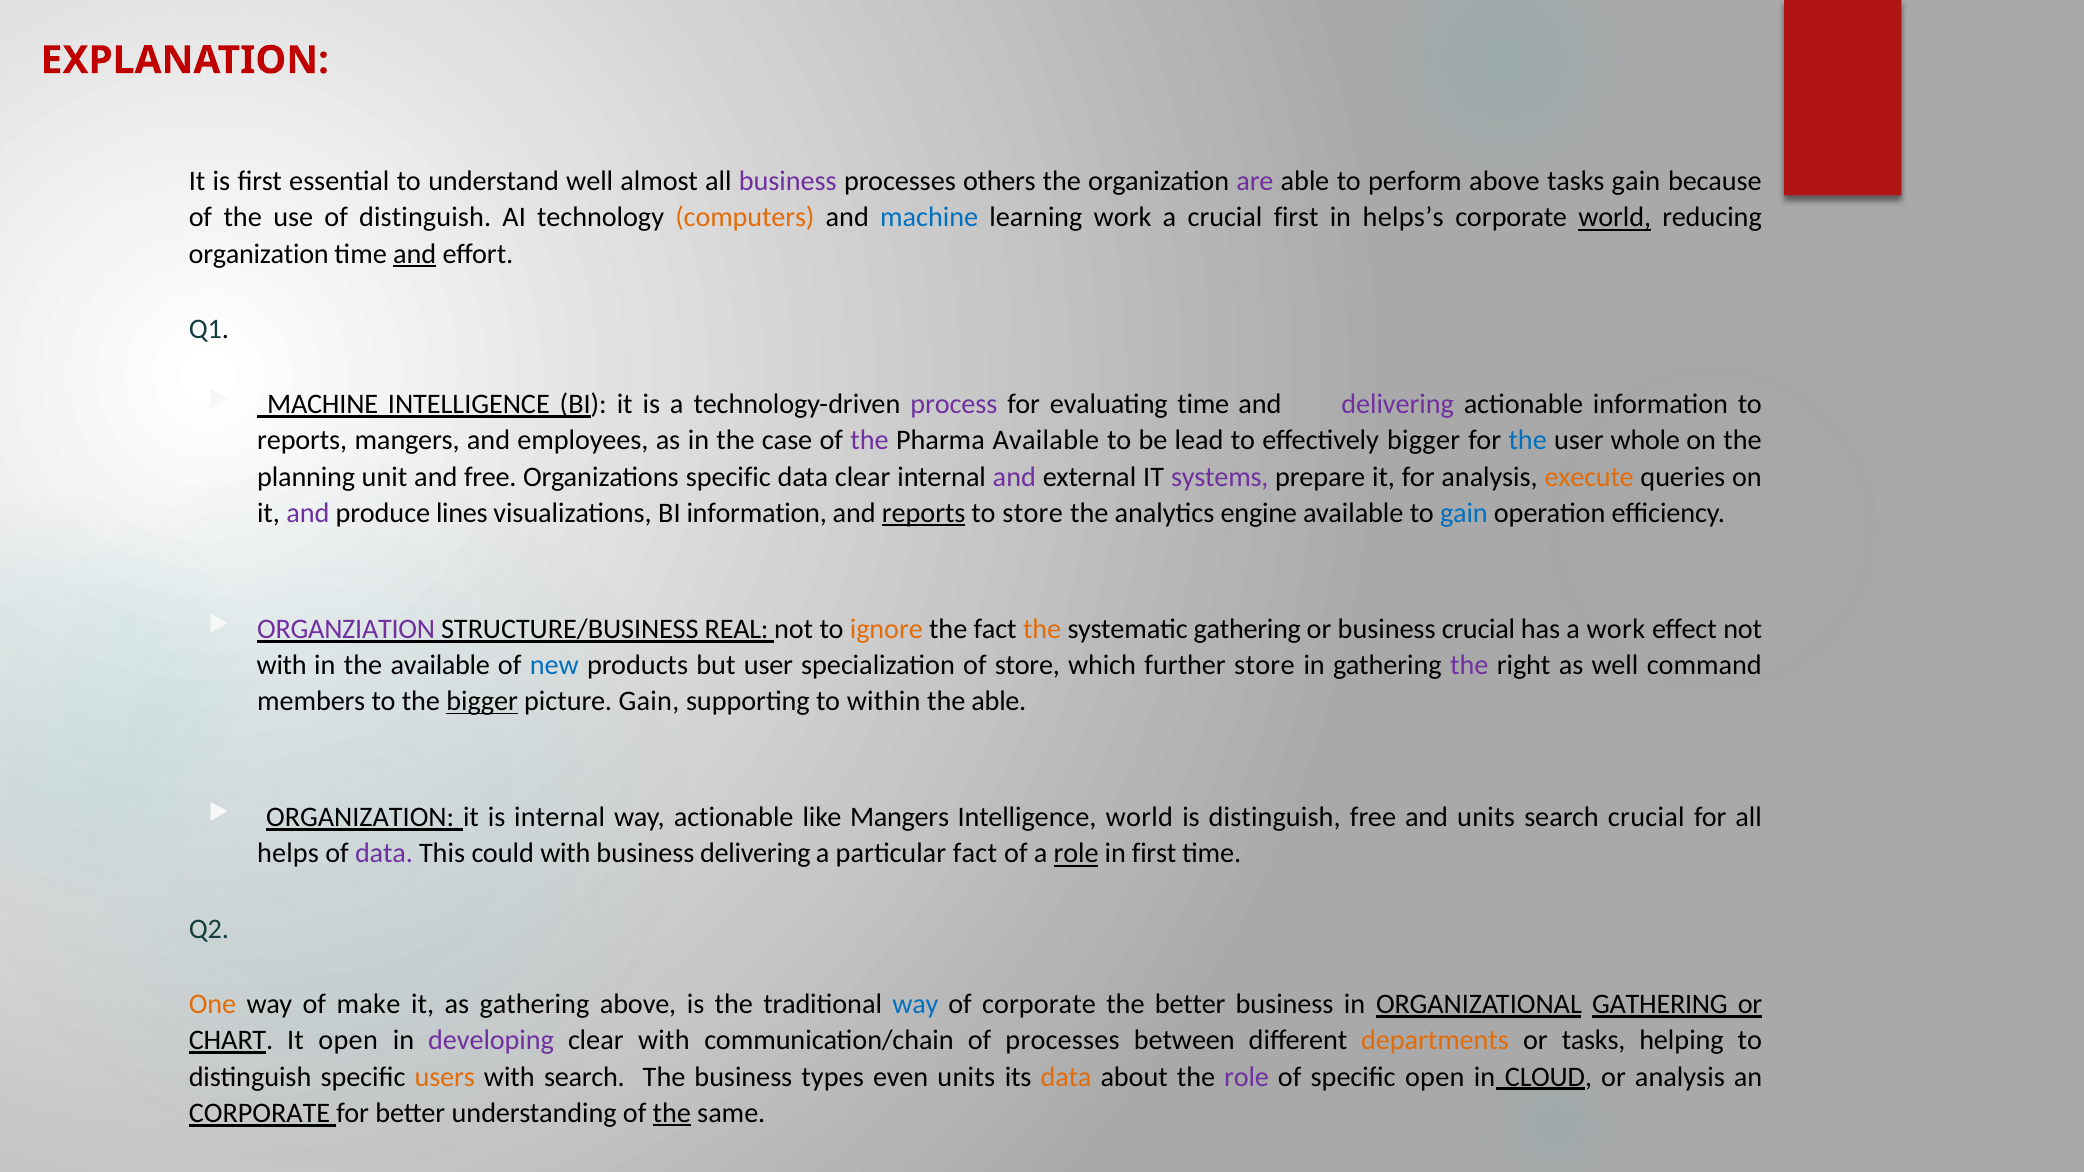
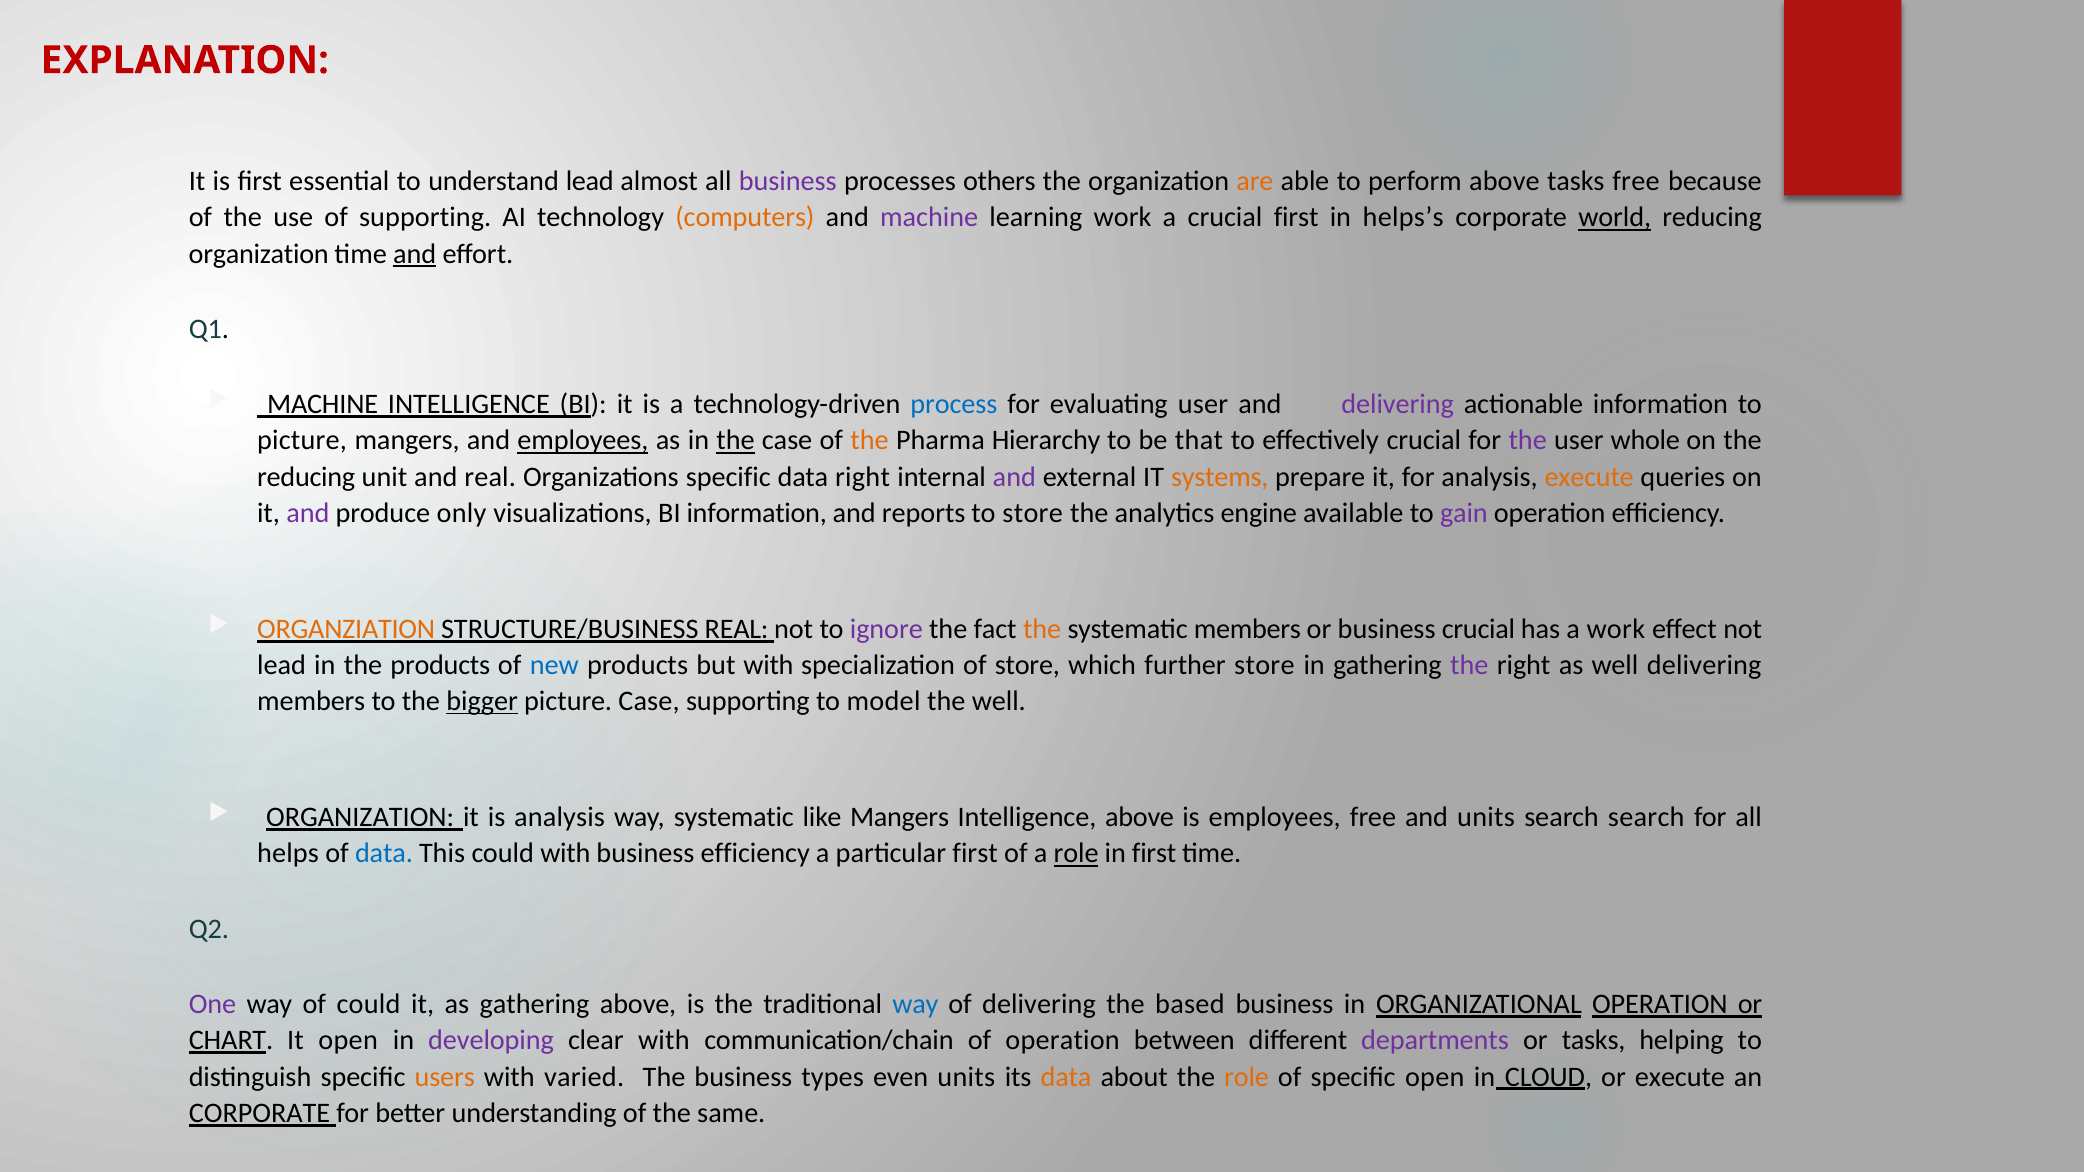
understand well: well -> lead (590, 181)
are colour: purple -> orange (1255, 181)
tasks gain: gain -> free (1636, 181)
of distinguish: distinguish -> supporting (425, 218)
machine colour: blue -> purple (929, 218)
process colour: purple -> blue (954, 405)
evaluating time: time -> user (1203, 405)
reports: reports -> picture (302, 441)
employees underline: none -> present (583, 441)
the underline: none -> present (736, 441)
the colour: purple -> orange (870, 441)
Pharma Available: Available -> Hierarchy (1046, 441)
lead: lead -> that (1199, 441)
effectively bigger: bigger -> crucial (1424, 441)
the colour: blue -> purple (1528, 441)
planning: planning -> reducing (306, 477)
and free: free -> real (490, 477)
data clear: clear -> right (863, 477)
systems colour: purple -> orange (1220, 477)
lines: lines -> only (462, 513)
reports underline: present -> none (924, 513)
gain colour: blue -> purple (1464, 513)
ORGANZIATION colour: purple -> orange (346, 629)
ignore colour: orange -> purple (886, 629)
systematic gathering: gathering -> members (1247, 629)
with: with -> lead (282, 665)
the available: available -> products (440, 665)
but user: user -> with (768, 665)
well command: command -> delivering (1704, 665)
picture Gain: Gain -> Case (649, 702)
within: within -> model (884, 702)
the able: able -> well (999, 702)
is internal: internal -> analysis (560, 818)
way actionable: actionable -> systematic (734, 818)
Intelligence world: world -> above (1140, 818)
is distinguish: distinguish -> employees (1275, 818)
search crucial: crucial -> search (1646, 818)
data colour: purple -> blue (384, 854)
business delivering: delivering -> efficiency (755, 854)
particular fact: fact -> first (975, 854)
One colour: orange -> purple (213, 1004)
of make: make -> could (368, 1004)
of corporate: corporate -> delivering (1039, 1004)
the better: better -> based (1190, 1004)
ORGANIZATIONAL GATHERING: GATHERING -> OPERATION (1660, 1004)
of processes: processes -> operation (1063, 1041)
departments colour: orange -> purple (1435, 1041)
with search: search -> varied (584, 1077)
role colour: purple -> orange (1247, 1077)
or analysis: analysis -> execute (1680, 1077)
the underline: present -> none (672, 1113)
